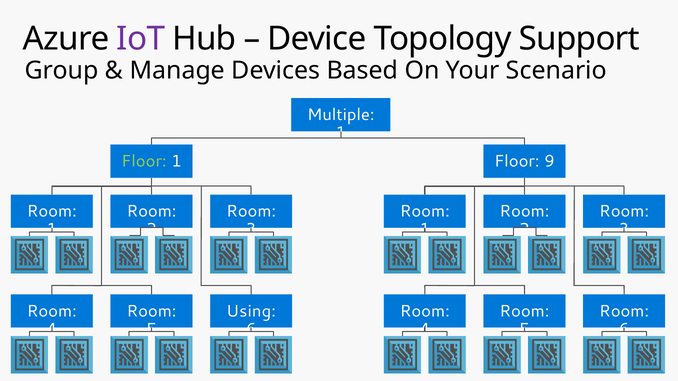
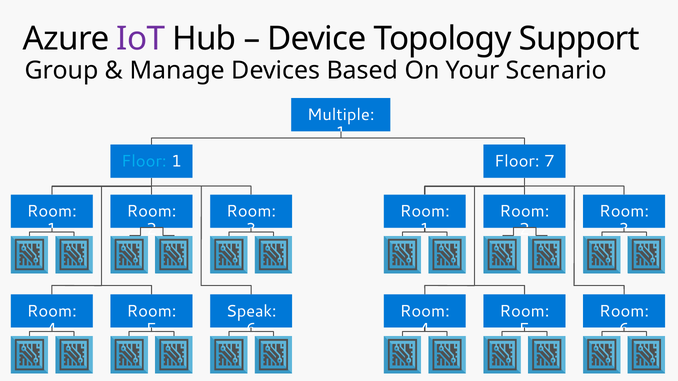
Floor colour: light green -> light blue (144, 162)
9: 9 -> 7 (549, 162)
Using: Using -> Speak (251, 311)
